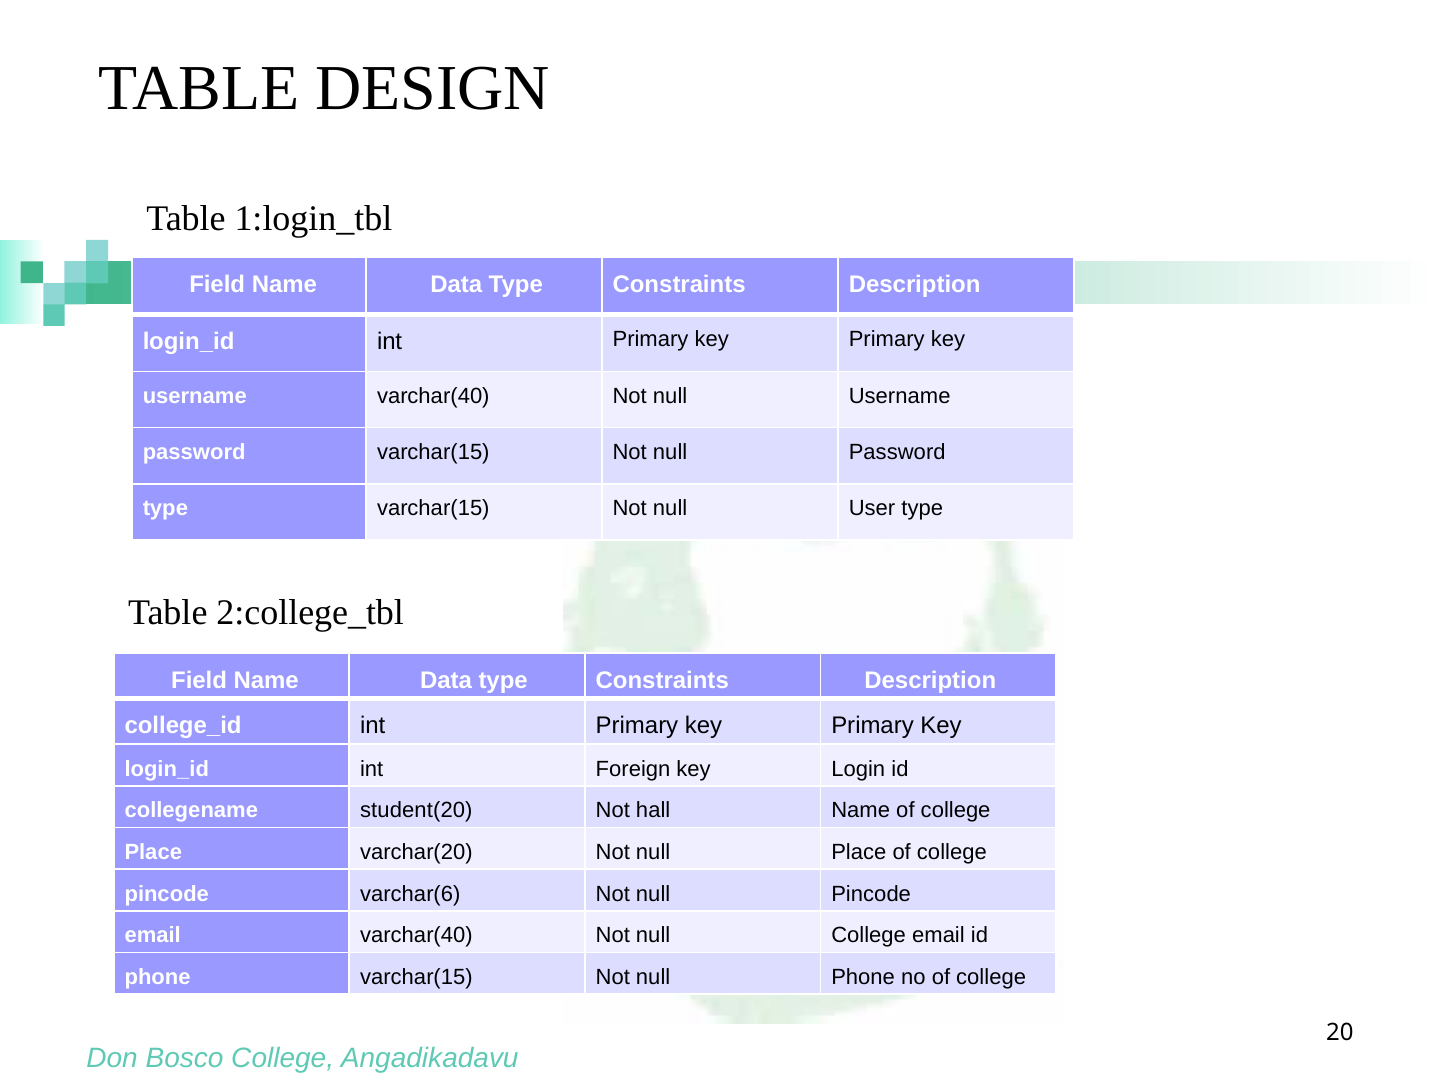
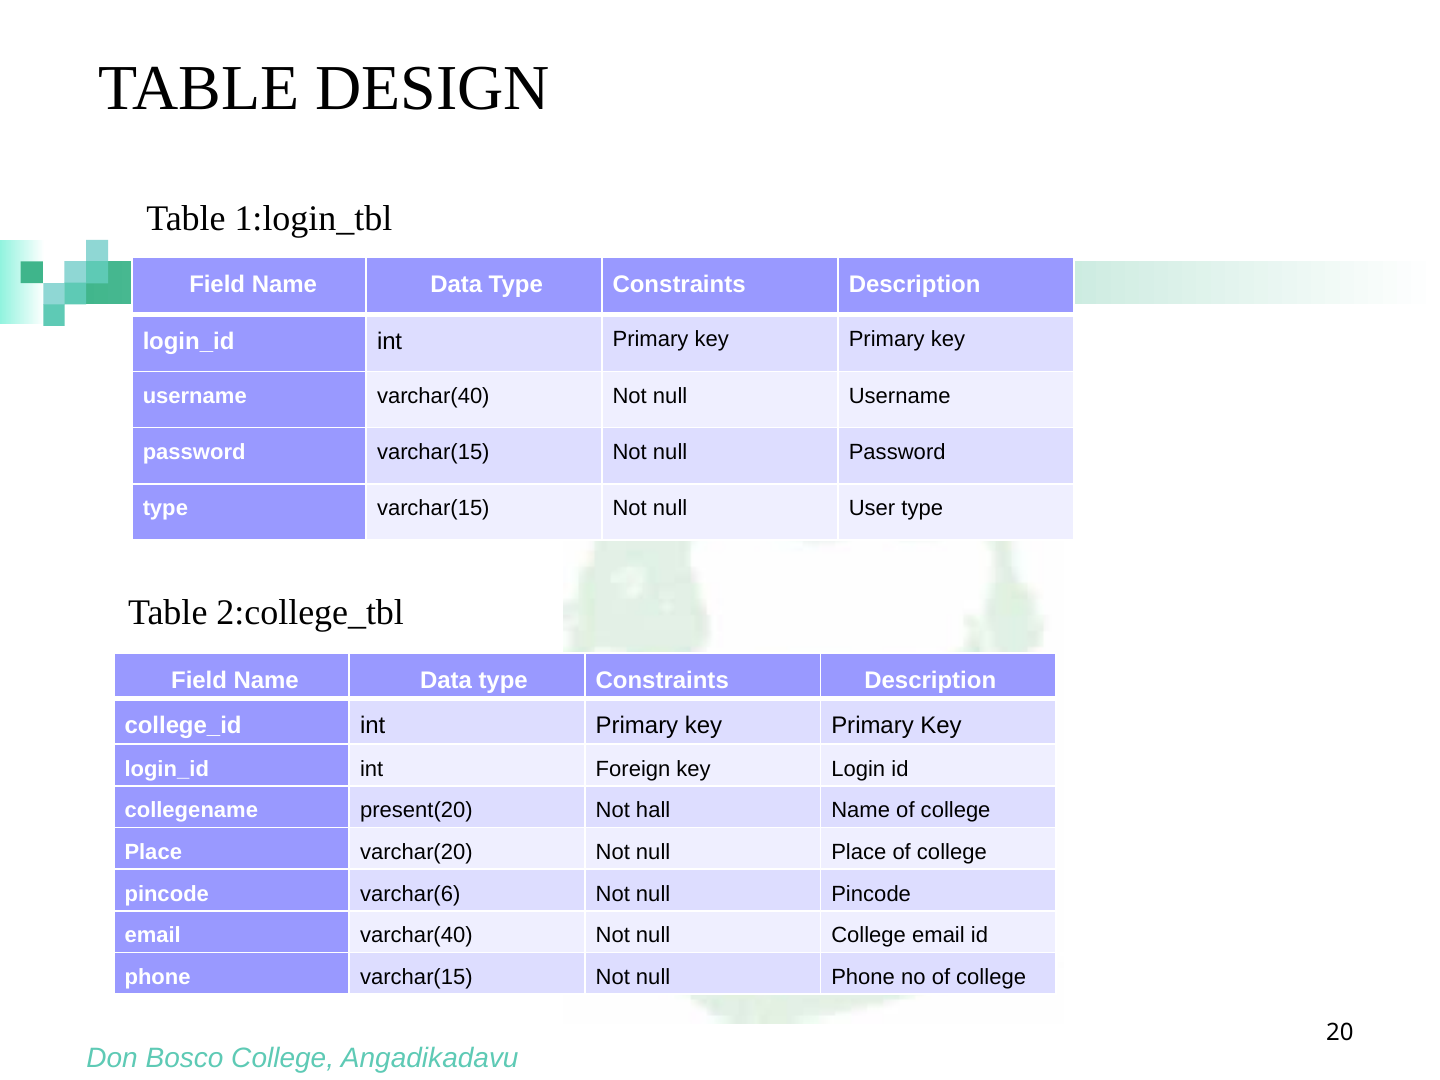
student(20: student(20 -> present(20 (416, 811)
